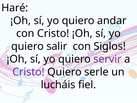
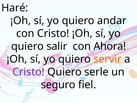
Siglos: Siglos -> Ahora (110, 46)
servir colour: purple -> orange (107, 59)
lucháis: lucháis -> seguro (58, 85)
